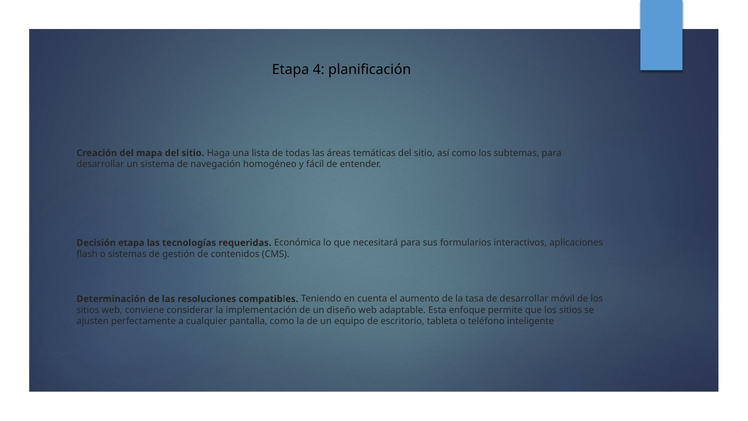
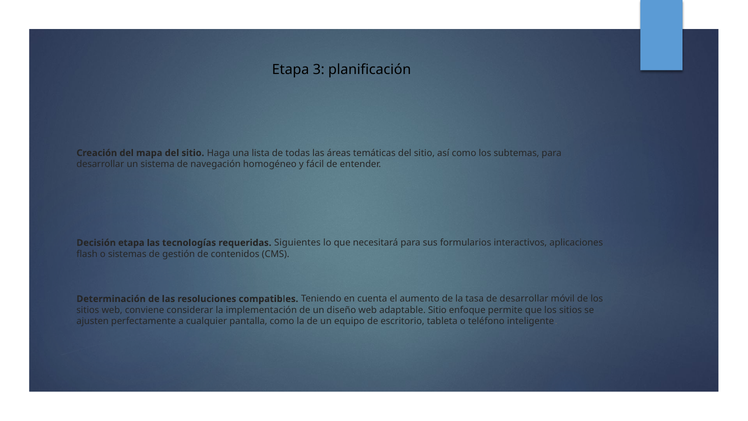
4: 4 -> 3 (319, 69)
Económica: Económica -> Siguientes (297, 243)
adaptable Esta: Esta -> Sitio (437, 310)
